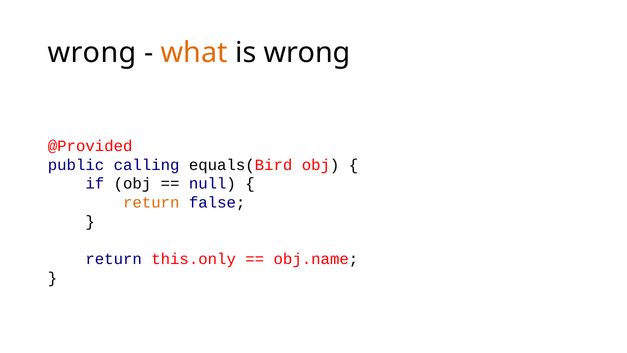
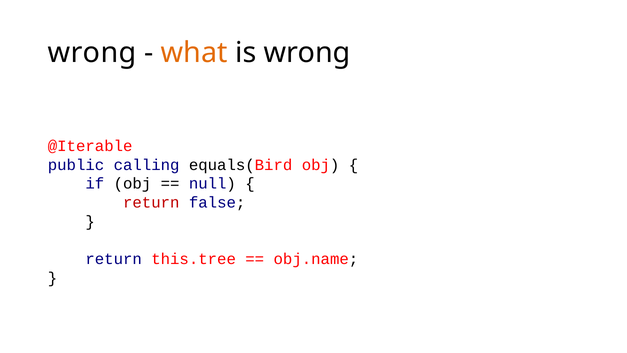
@Provided: @Provided -> @Iterable (90, 146)
return colour: orange -> red (151, 202)
this.only: this.only -> this.tree (194, 259)
